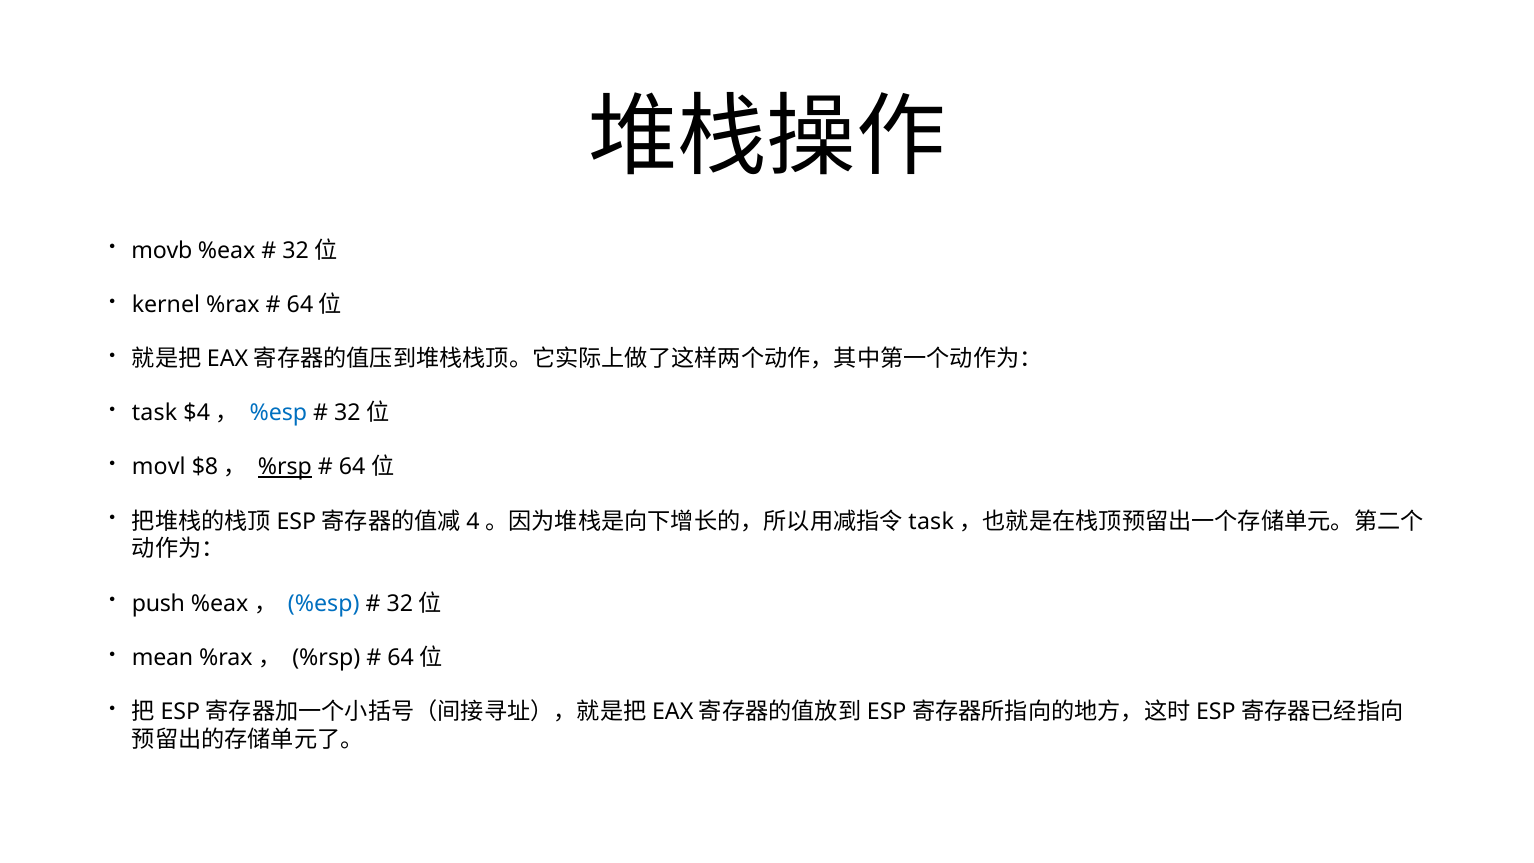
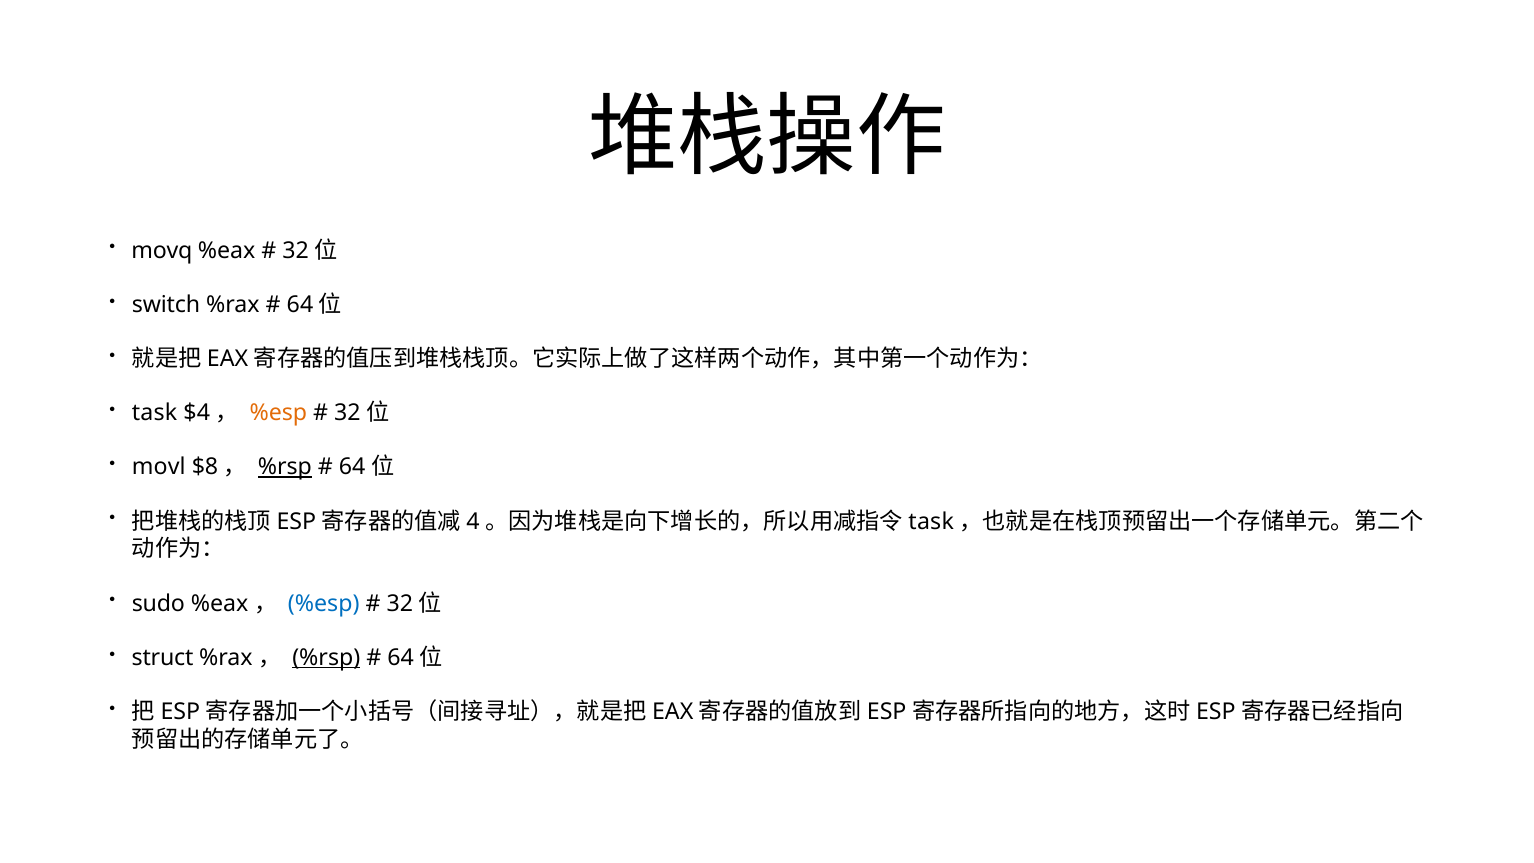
movb: movb -> movq (162, 250)
kernel: kernel -> switch (166, 305)
%esp colour: blue -> orange (278, 413)
push: push -> sudo (158, 603)
mean: mean -> struct (163, 657)
%rsp underline: none -> present (326, 657)
